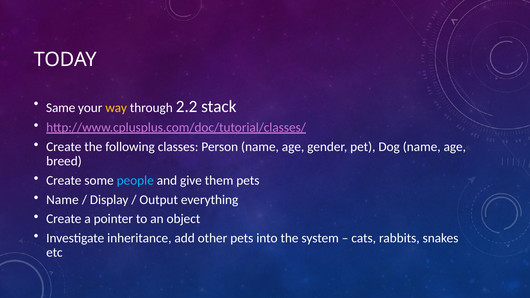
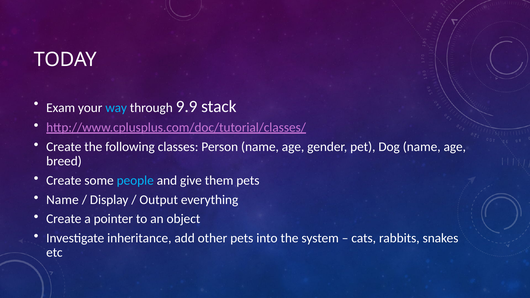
Same: Same -> Exam (61, 108)
way colour: yellow -> light blue (116, 108)
2.2: 2.2 -> 9.9 (187, 107)
